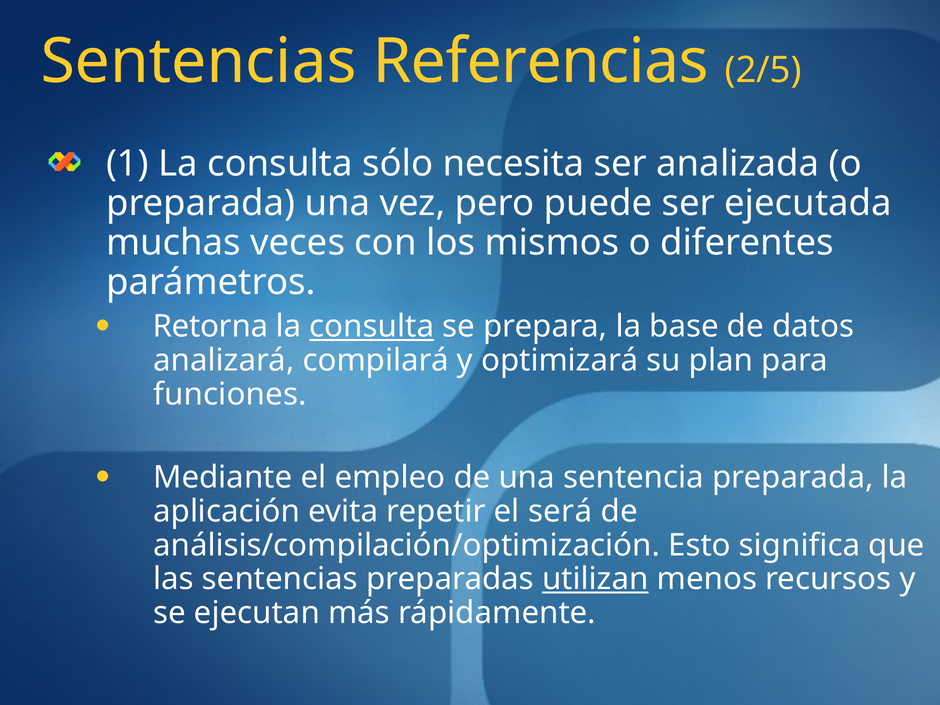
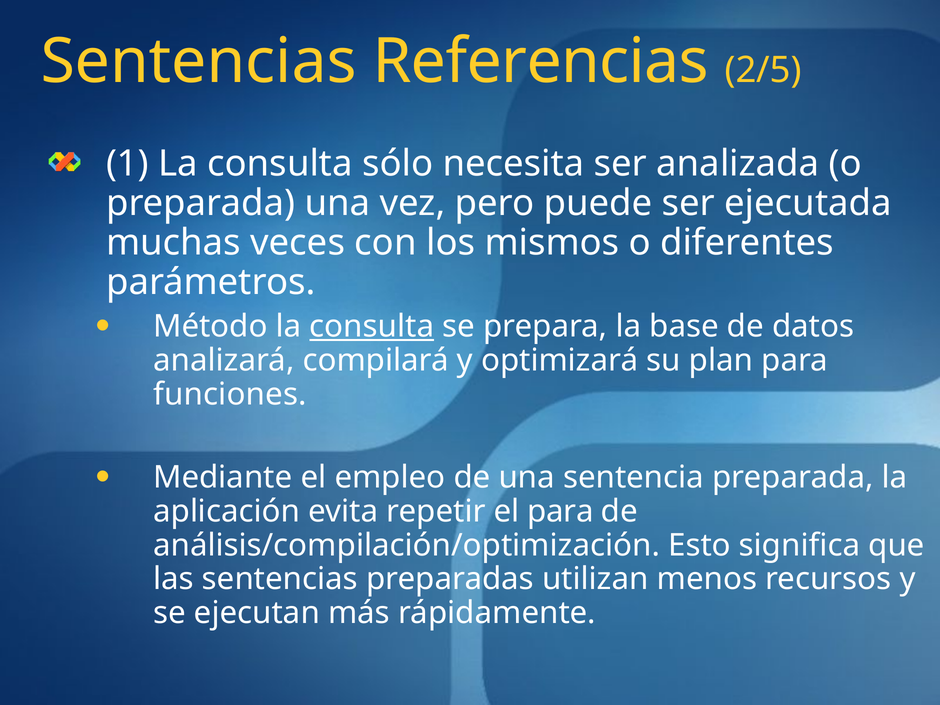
Retorna: Retorna -> Método (210, 327)
el será: será -> para (560, 511)
utilizan underline: present -> none (595, 579)
